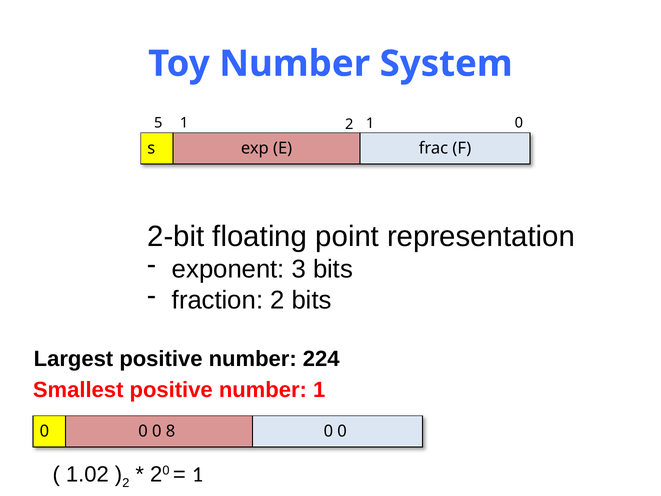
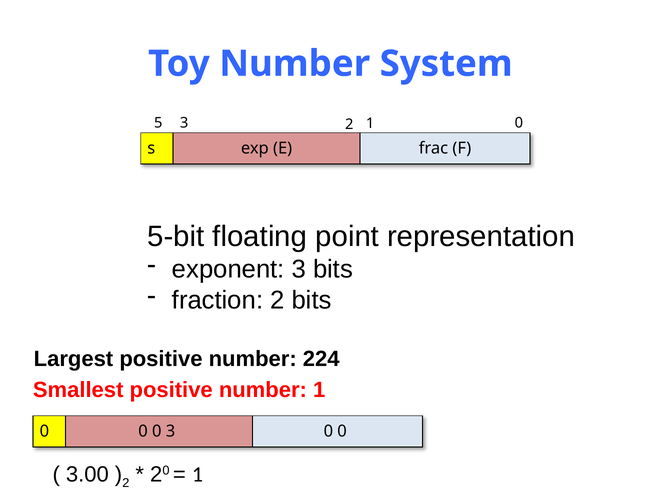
5 1: 1 -> 3 (184, 123)
2-bit: 2-bit -> 5-bit (176, 236)
0 8: 8 -> 3 (170, 431)
1.02: 1.02 -> 3.00 (87, 474)
